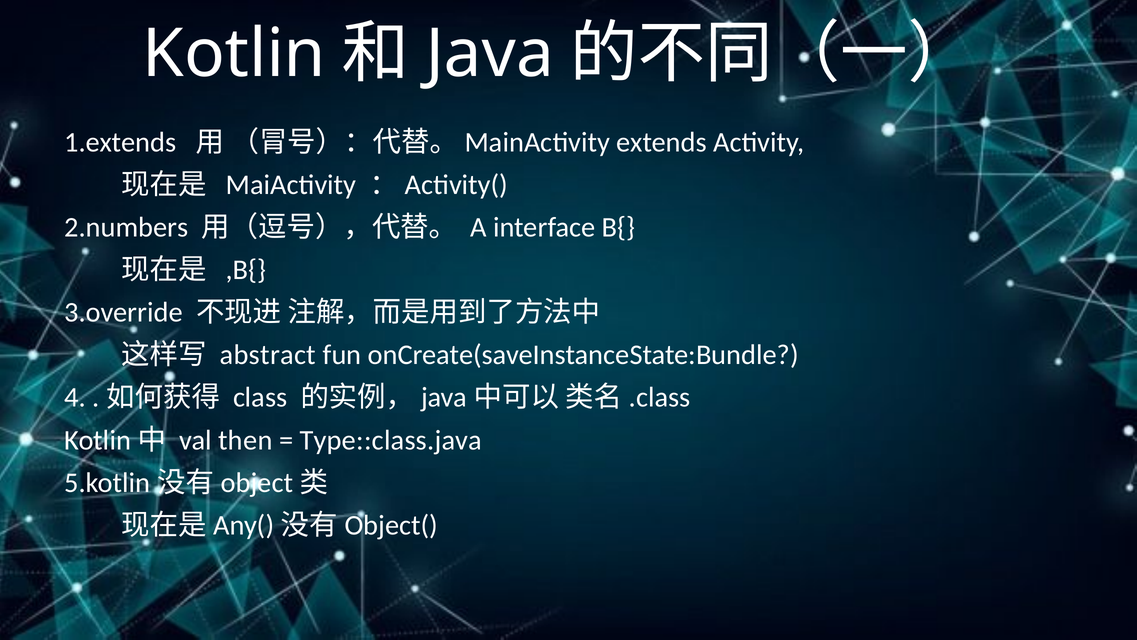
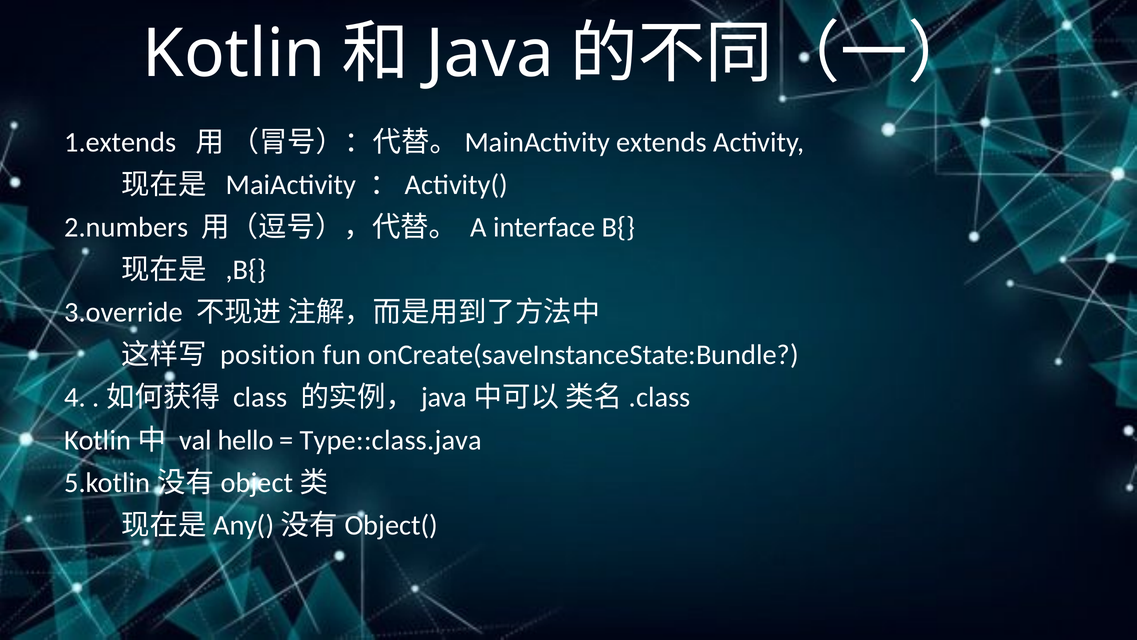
abstract: abstract -> position (268, 355)
then: then -> hello (246, 440)
